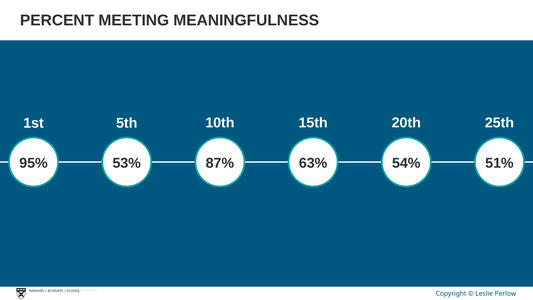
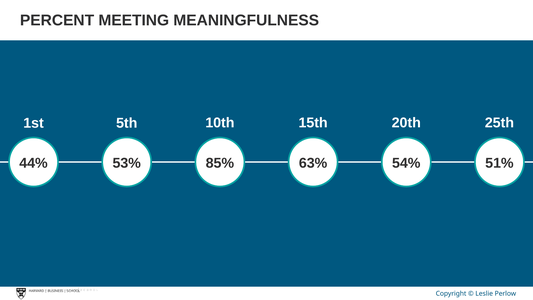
95%: 95% -> 44% (34, 163)
87%: 87% -> 85% (220, 163)
